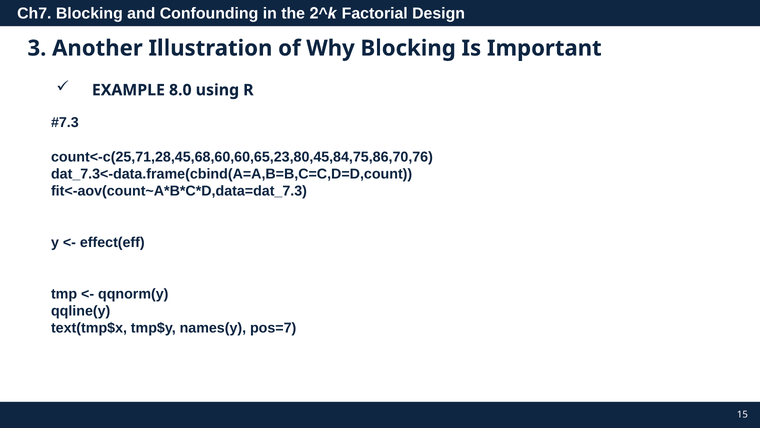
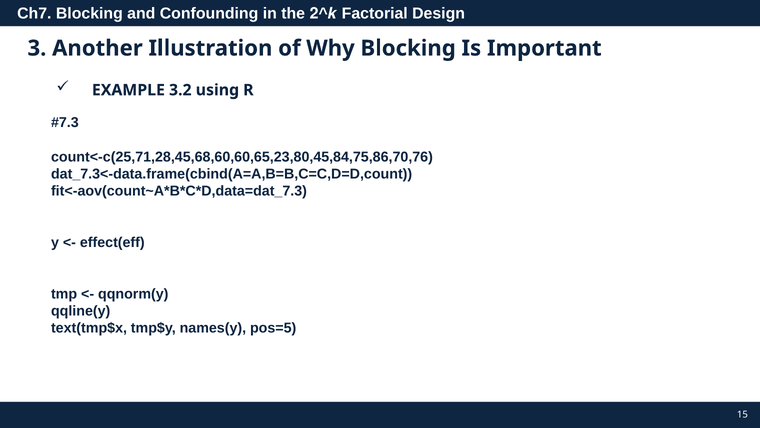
8.0: 8.0 -> 3.2 (180, 90)
pos=7: pos=7 -> pos=5 (273, 328)
